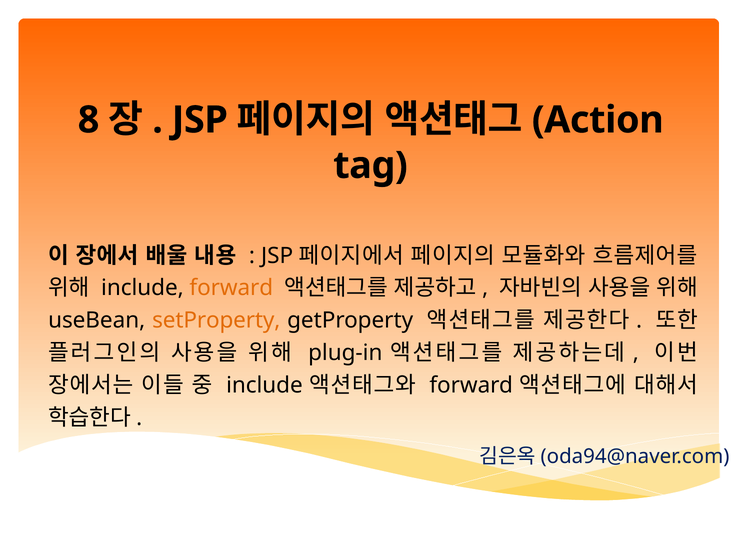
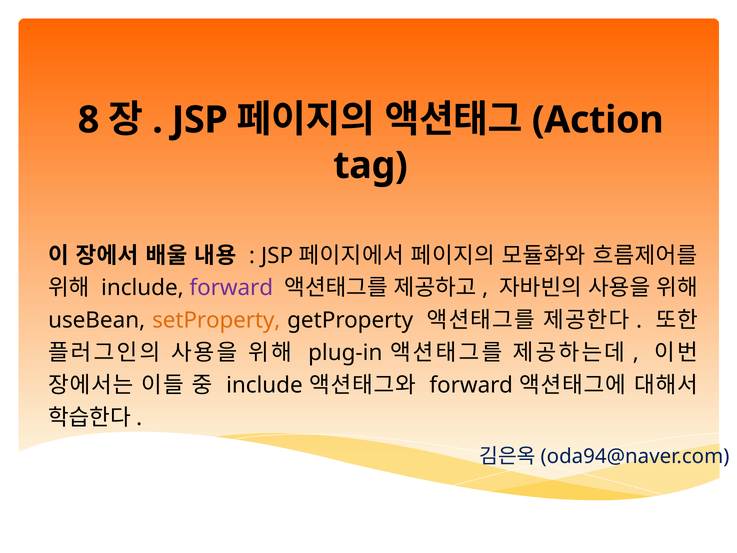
forward colour: orange -> purple (231, 288)
